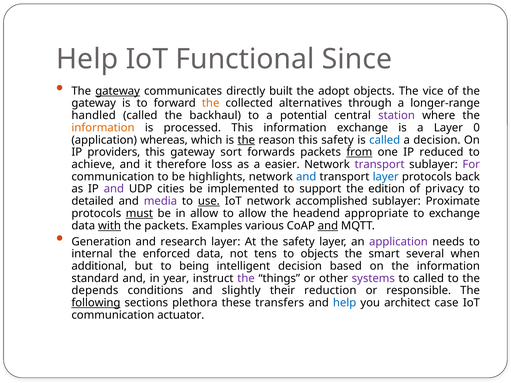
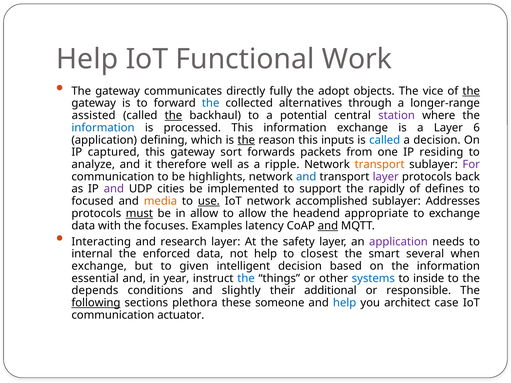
Since: Since -> Work (357, 59)
gateway underline: present -> none (118, 91)
built: built -> fully (281, 91)
the underline: none -> present (471, 91)
the colour: orange -> blue (211, 103)
handled: handled -> assisted (94, 116)
the underline: none -> present (173, 116)
information colour: orange -> blue (103, 128)
0: 0 -> 6 (477, 128)
whereas: whereas -> defining (164, 140)
this safety: safety -> inputs (338, 140)
providers: providers -> captured (114, 152)
from underline: present -> none (359, 152)
reduced: reduced -> residing (441, 152)
achieve: achieve -> analyze (93, 165)
loss: loss -> well (222, 165)
easier: easier -> ripple (282, 165)
transport colour: purple -> orange (380, 165)
layer colour: blue -> purple (386, 177)
edition: edition -> rapidly (387, 189)
privacy: privacy -> defines (445, 189)
detailed: detailed -> focused (93, 201)
media colour: purple -> orange (160, 201)
Proximate: Proximate -> Addresses (453, 201)
with underline: present -> none (110, 226)
the packets: packets -> focuses (166, 226)
various: various -> latency (264, 226)
Generation: Generation -> Interacting (101, 242)
not tens: tens -> help (266, 254)
to objects: objects -> closest (319, 254)
additional: additional -> exchange (99, 266)
being: being -> given (194, 266)
standard: standard -> essential (95, 279)
the colour: purple -> blue (246, 279)
systems colour: purple -> blue (373, 279)
to called: called -> inside (429, 279)
reduction: reduction -> additional (330, 291)
transfers: transfers -> someone (280, 303)
